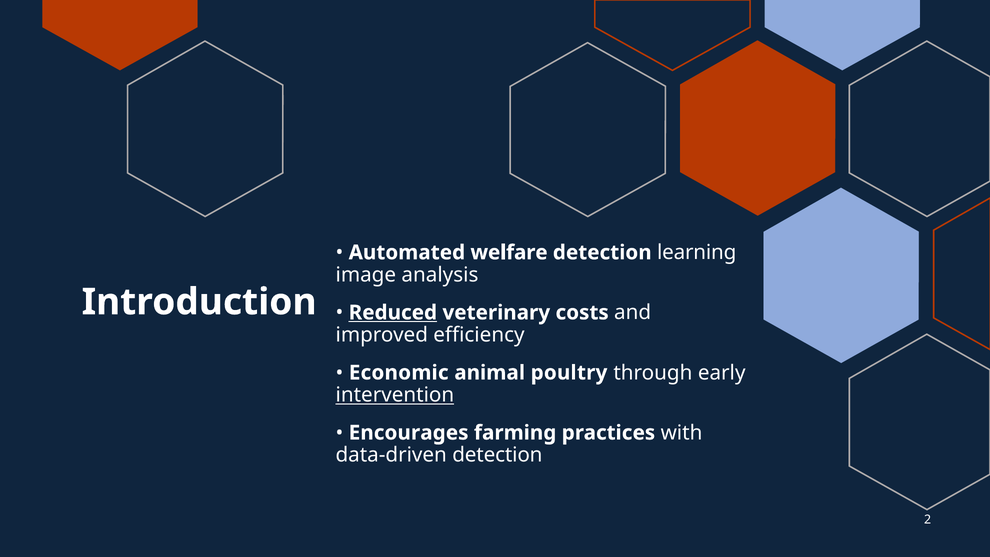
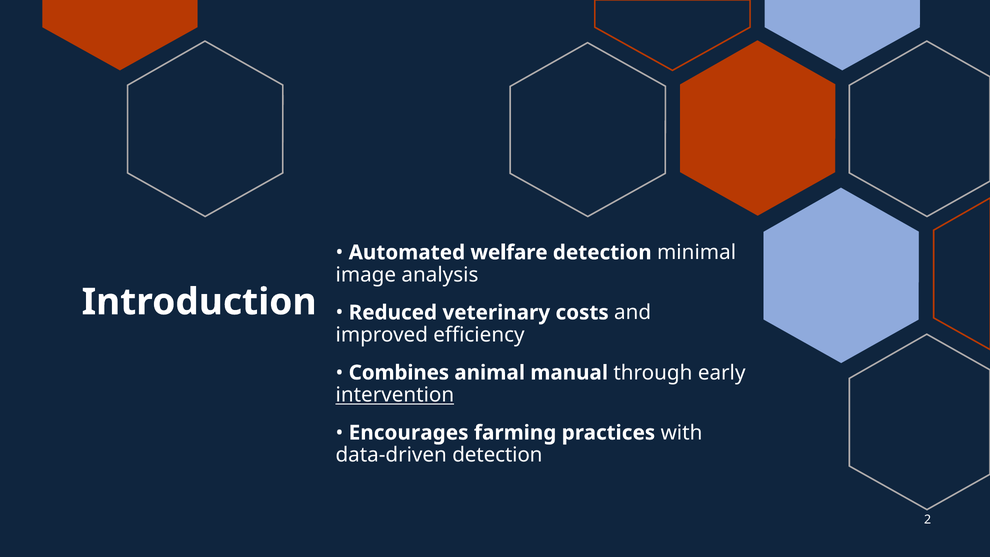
learning: learning -> minimal (697, 252)
Reduced underline: present -> none (393, 313)
Economic: Economic -> Combines (399, 373)
poultry: poultry -> manual (569, 373)
